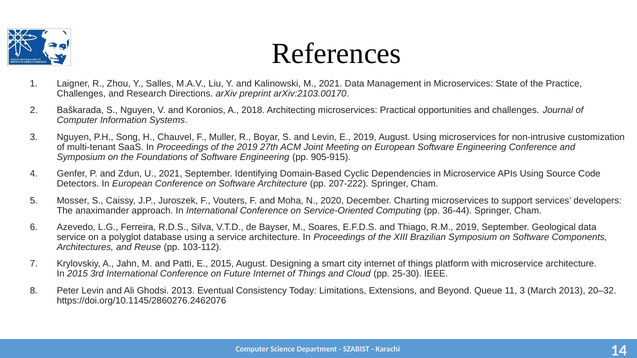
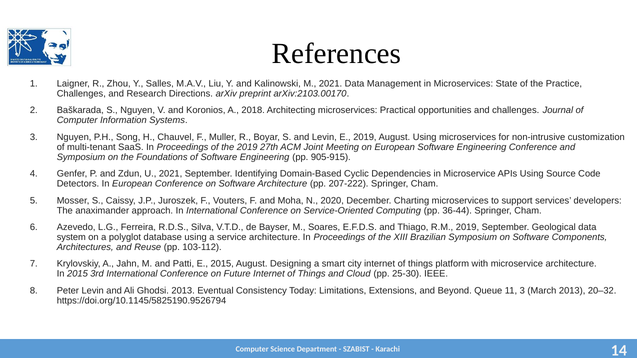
service: service -> system (71, 237)
https://doi.org/10.1145/2860276.2462076: https://doi.org/10.1145/2860276.2462076 -> https://doi.org/10.1145/5825190.9526794 (141, 301)
